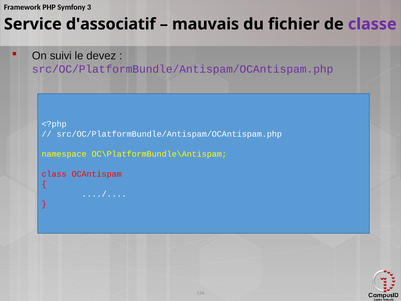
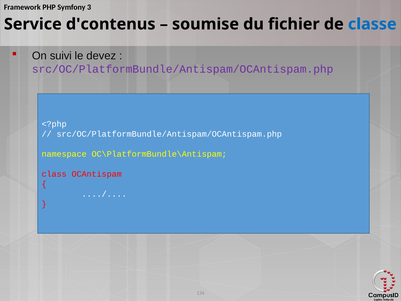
d'associatif: d'associatif -> d'contenus (111, 24)
mauvais: mauvais -> soumise (205, 24)
classe colour: purple -> blue (372, 24)
